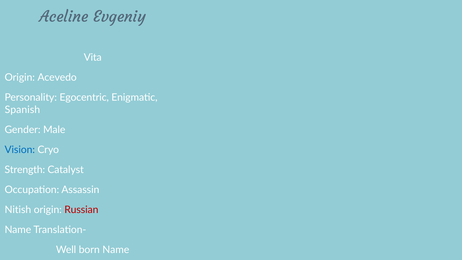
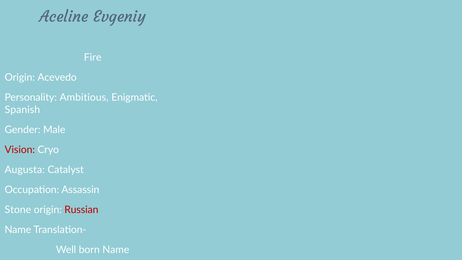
Vita: Vita -> Fire (93, 57)
Egocentric: Egocentric -> Ambitious (84, 97)
Vision colour: blue -> red (20, 150)
Strength: Strength -> Augusta (25, 170)
Nitish: Nitish -> Stone (18, 210)
